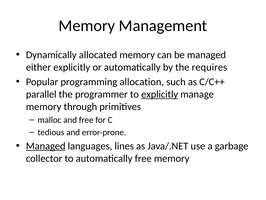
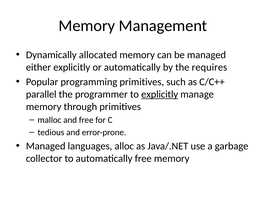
programming allocation: allocation -> primitives (142, 82)
Managed underline: present -> none (46, 146)
lines: lines -> alloc (124, 146)
